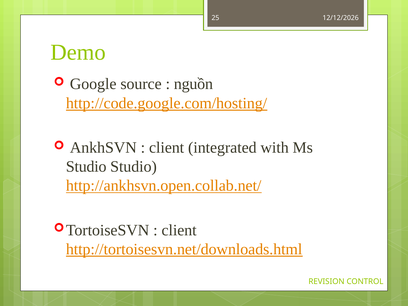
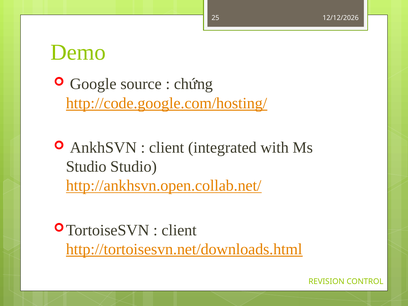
nguồn: nguồn -> chứng (193, 84)
